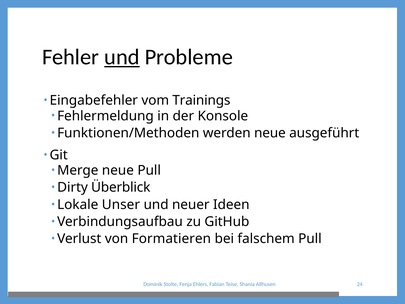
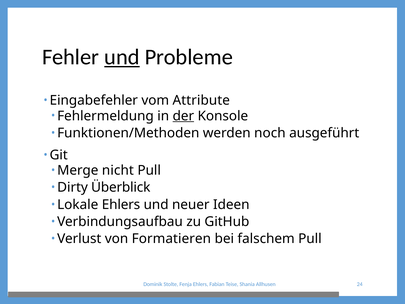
Trainings: Trainings -> Attribute (201, 100)
der underline: none -> present (183, 116)
werden neue: neue -> noch (270, 133)
Merge neue: neue -> nicht (118, 170)
Lokale Unser: Unser -> Ehlers (121, 204)
